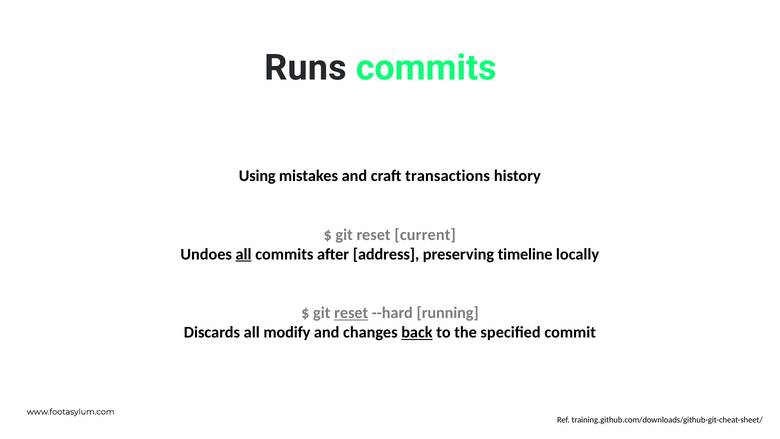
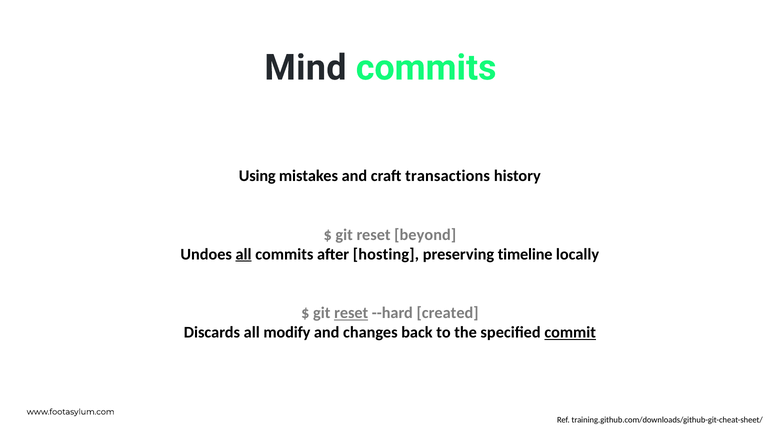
Runs: Runs -> Mind (305, 68)
current: current -> beyond (425, 235)
address: address -> hosting (386, 254)
running: running -> created (448, 313)
back underline: present -> none (417, 332)
commit underline: none -> present (570, 332)
